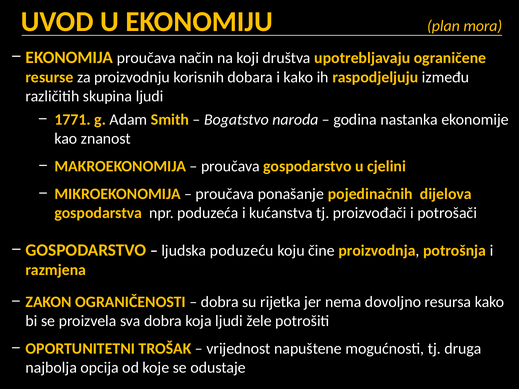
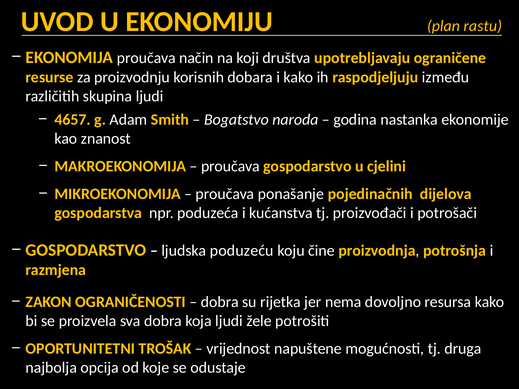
mora: mora -> rastu (483, 26)
1771: 1771 -> 4657 (73, 120)
